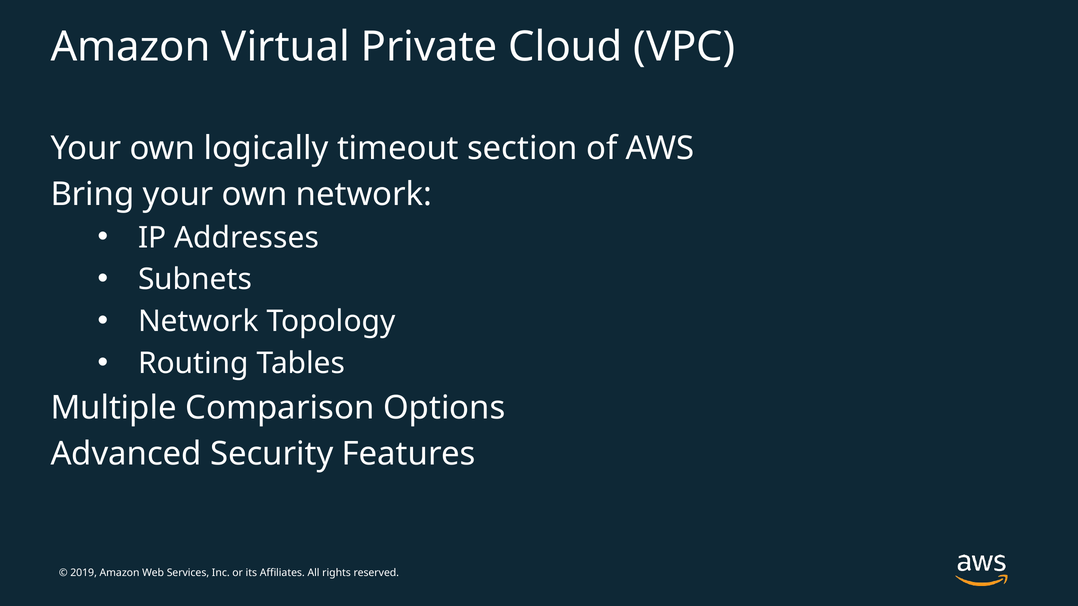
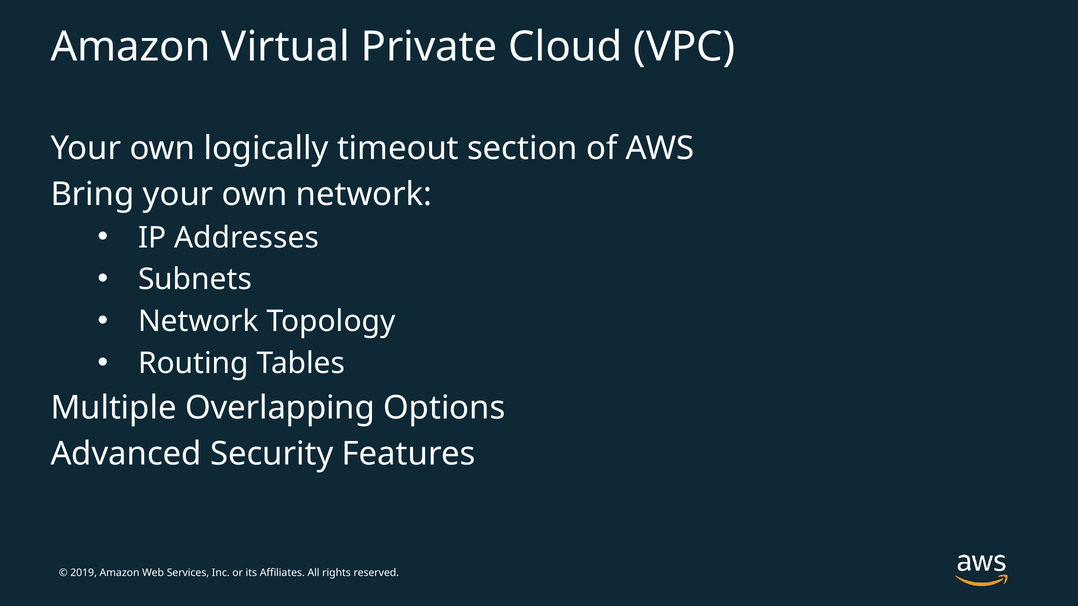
Comparison: Comparison -> Overlapping (280, 408)
